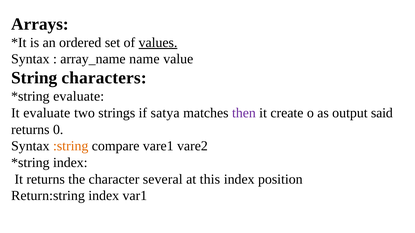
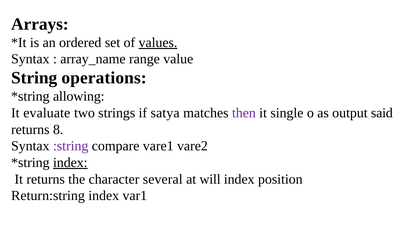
name: name -> range (144, 59)
characters: characters -> operations (104, 78)
evaluate: evaluate -> allowing (79, 97)
create: create -> single (287, 113)
0: 0 -> 8 (58, 130)
:string colour: orange -> purple (71, 146)
index underline: none -> present (70, 163)
this: this -> will (210, 180)
